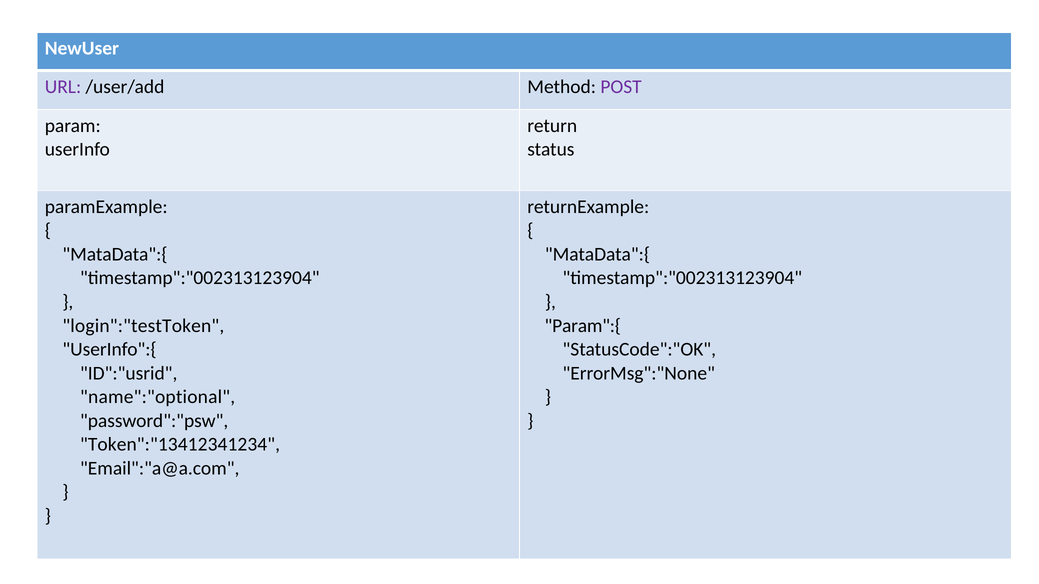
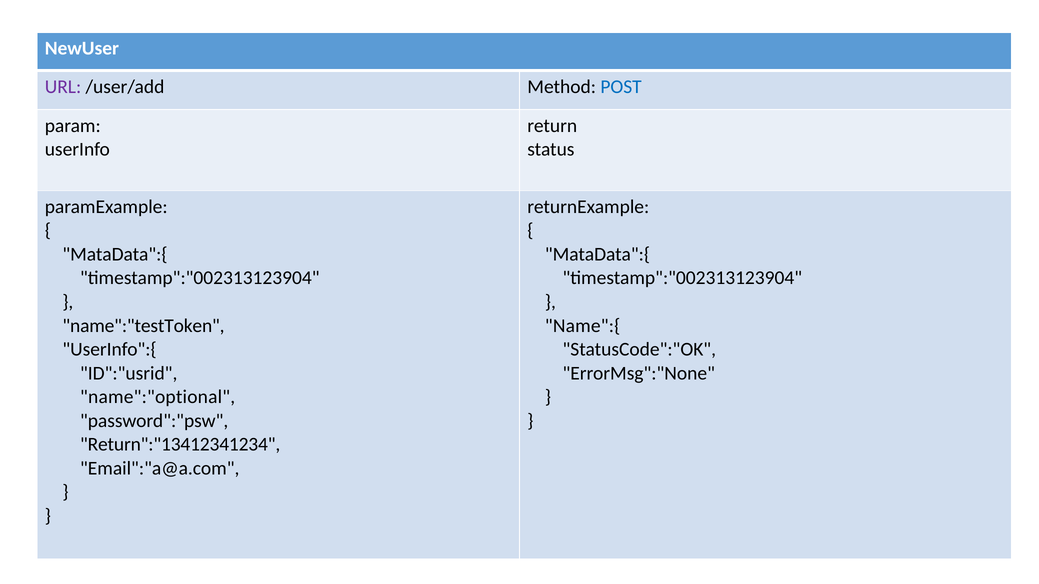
POST colour: purple -> blue (621, 87)
login":"testToken: login":"testToken -> name":"testToken (143, 326)
Param":{: Param":{ -> Name":{ (583, 326)
Token":"13412341234: Token":"13412341234 -> Return":"13412341234 (180, 445)
